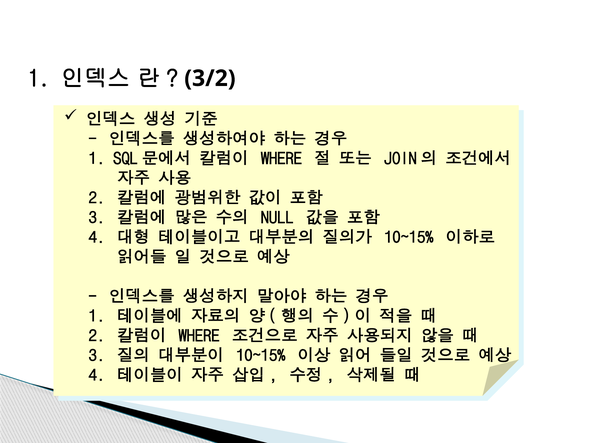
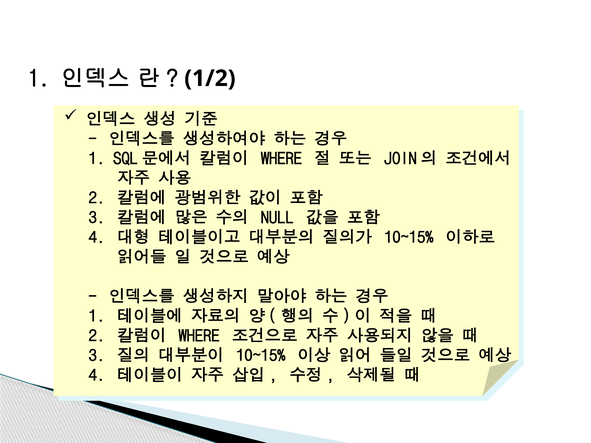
3/2: 3/2 -> 1/2 (210, 78)
